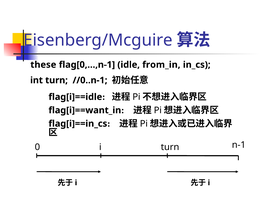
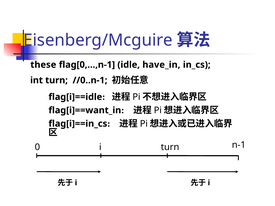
from_in: from_in -> have_in (161, 65)
